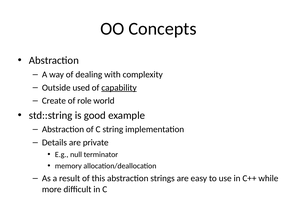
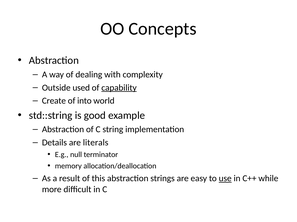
role: role -> into (84, 101)
private: private -> literals (96, 143)
use underline: none -> present (225, 179)
